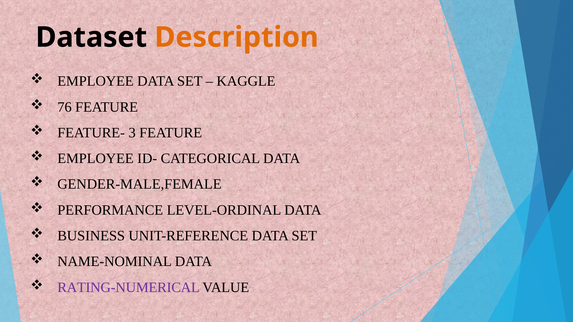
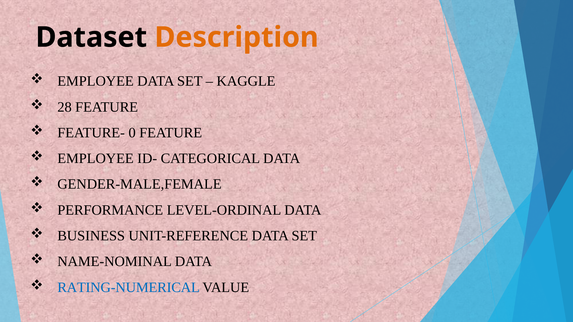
76: 76 -> 28 (65, 107)
3: 3 -> 0 (132, 133)
RATING-NUMERICAL colour: purple -> blue (129, 288)
